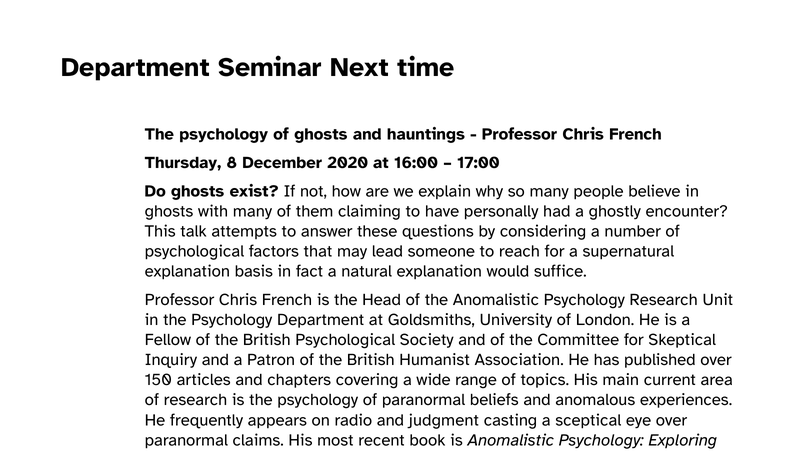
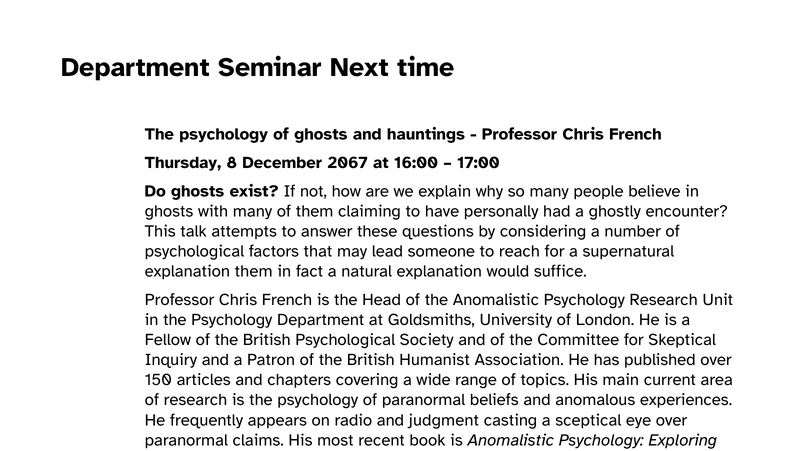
2020: 2020 -> 2067 (348, 163)
explanation basis: basis -> them (254, 271)
